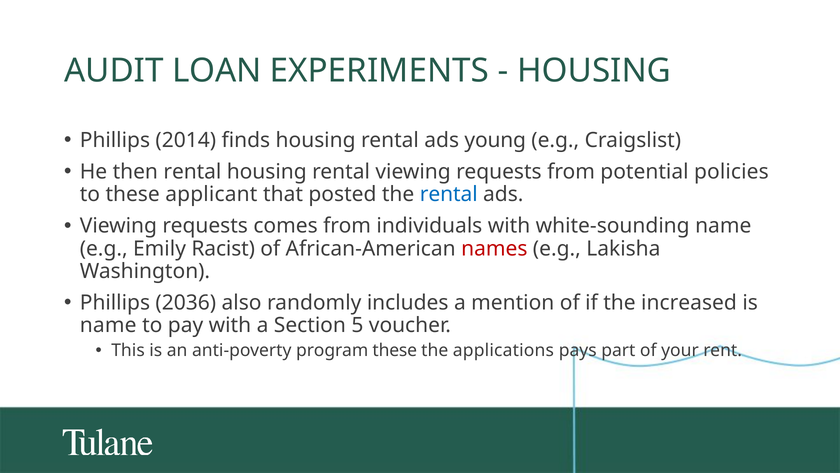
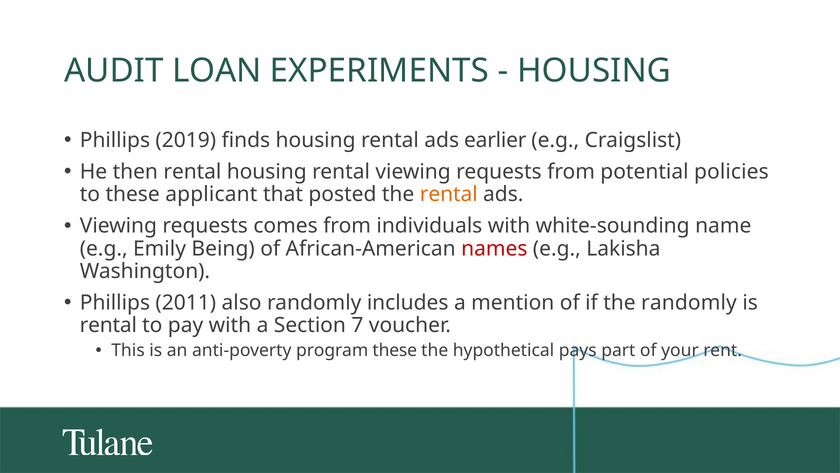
2014: 2014 -> 2019 (186, 140)
young: young -> earlier (495, 140)
rental colour: blue -> orange (449, 194)
Racist: Racist -> Being (223, 248)
2036: 2036 -> 2011 (186, 302)
the increased: increased -> randomly (689, 302)
name: name -> rental (108, 325)
5: 5 -> 7 (357, 325)
applications: applications -> hypothetical (504, 350)
